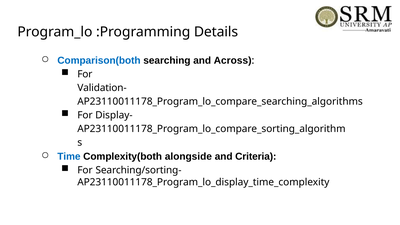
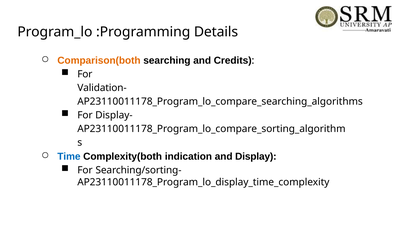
Comparison(both colour: blue -> orange (99, 60)
Across: Across -> Credits (233, 60)
alongside: alongside -> indication (188, 156)
Criteria: Criteria -> Display (256, 156)
